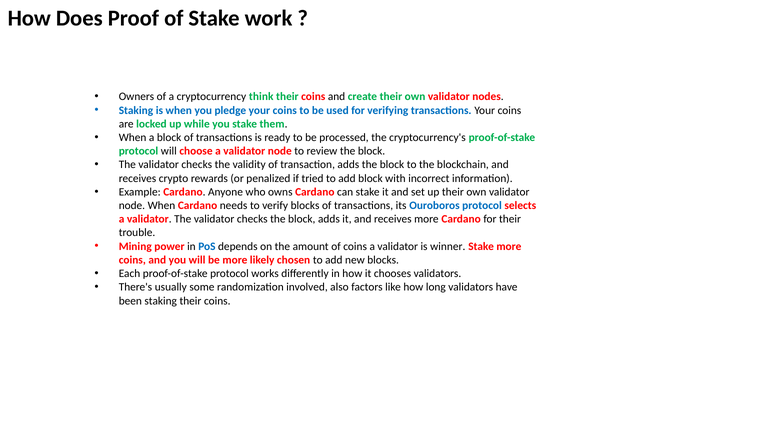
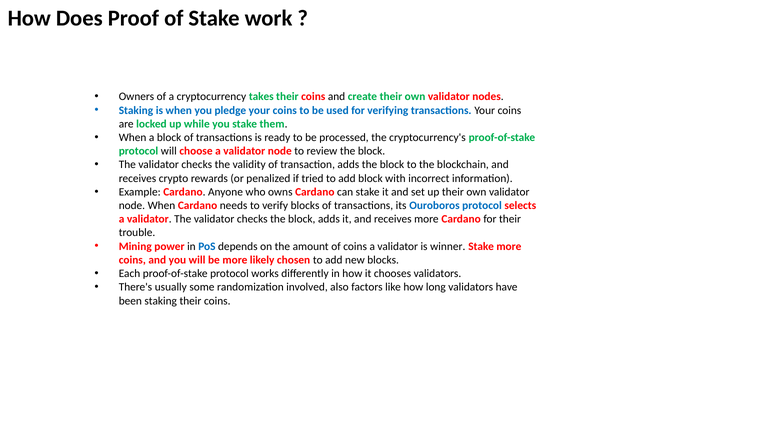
think: think -> takes (261, 97)
